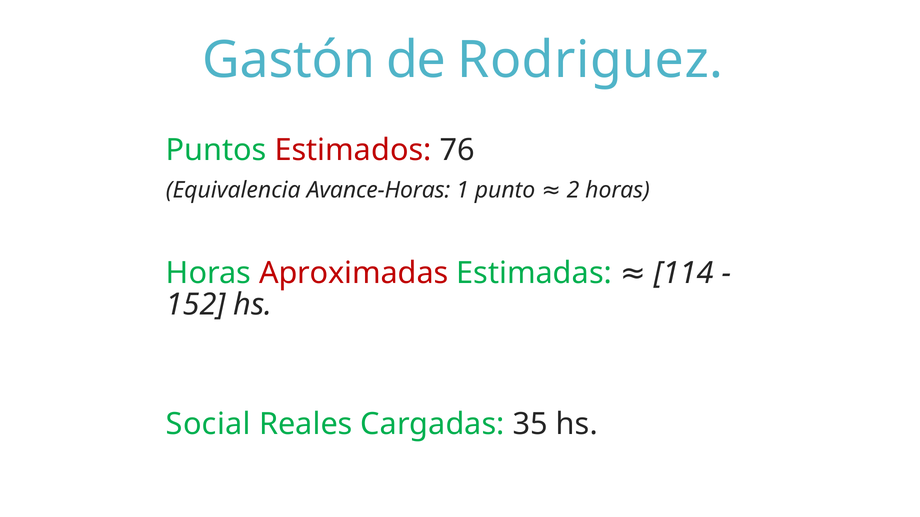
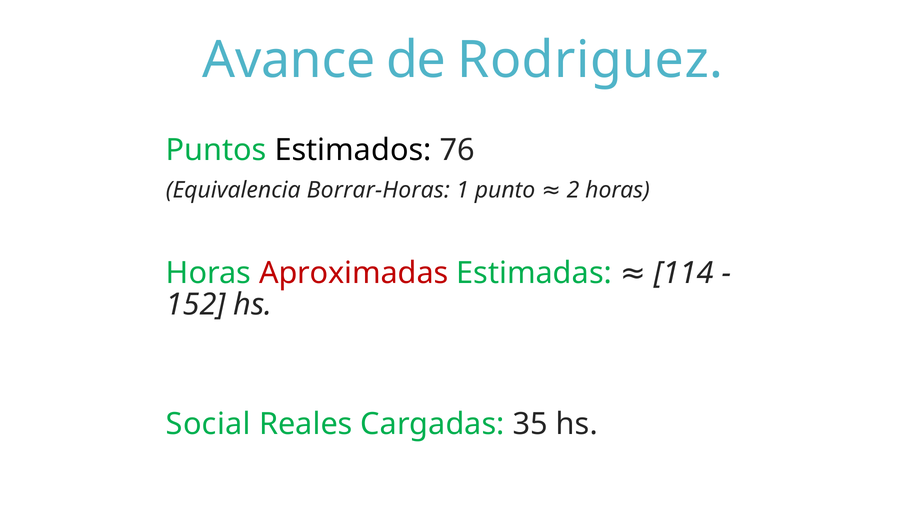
Gastón: Gastón -> Avance (289, 60)
Estimados colour: red -> black (353, 150)
Avance-Horas: Avance-Horas -> Borrar-Horas (378, 190)
